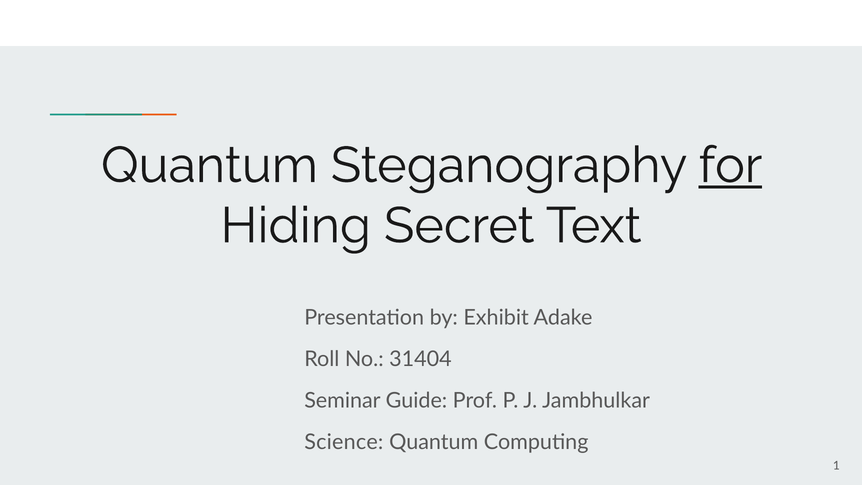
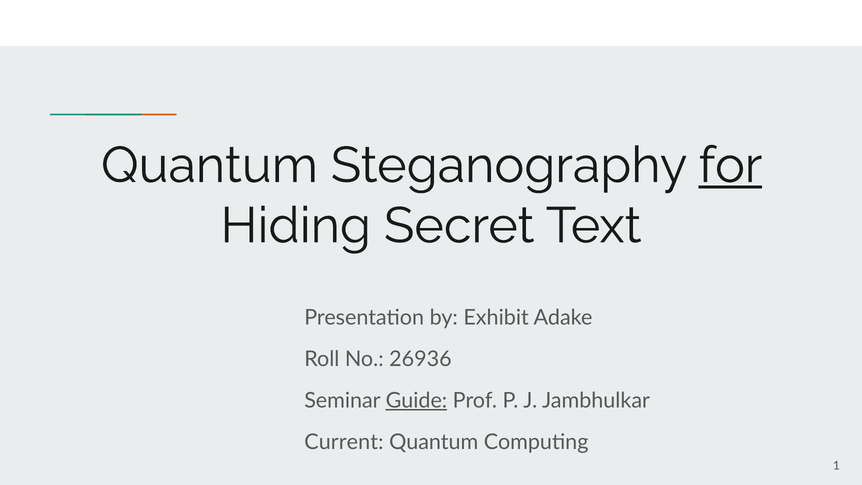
31404: 31404 -> 26936 (420, 359)
Guide underline: none -> present (416, 400)
Science: Science -> Current (344, 442)
